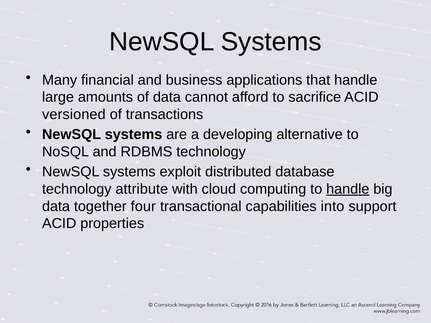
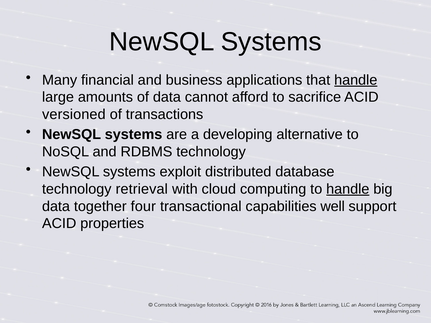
handle underline: none -> present (356, 80)
attribute: attribute -> retrieval (142, 189)
into: into -> well (333, 206)
